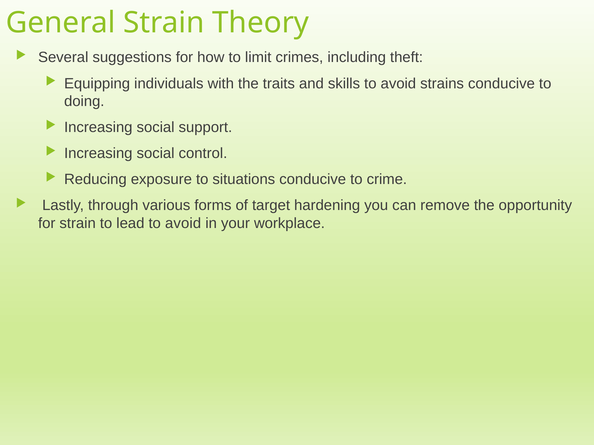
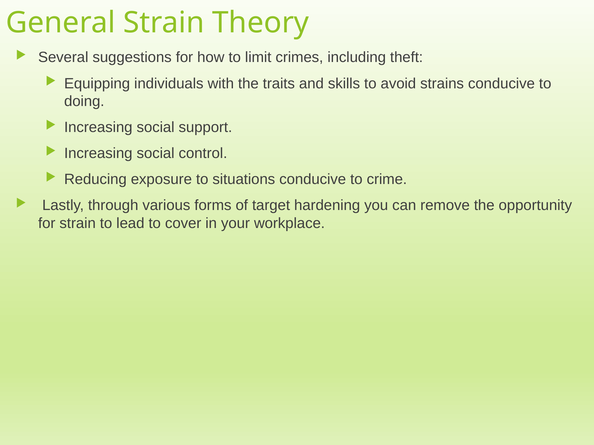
lead to avoid: avoid -> cover (183, 223)
